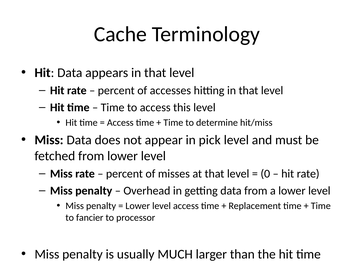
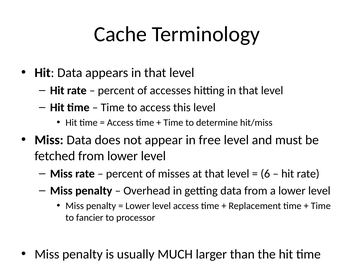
pick: pick -> free (210, 140)
0: 0 -> 6 (265, 173)
